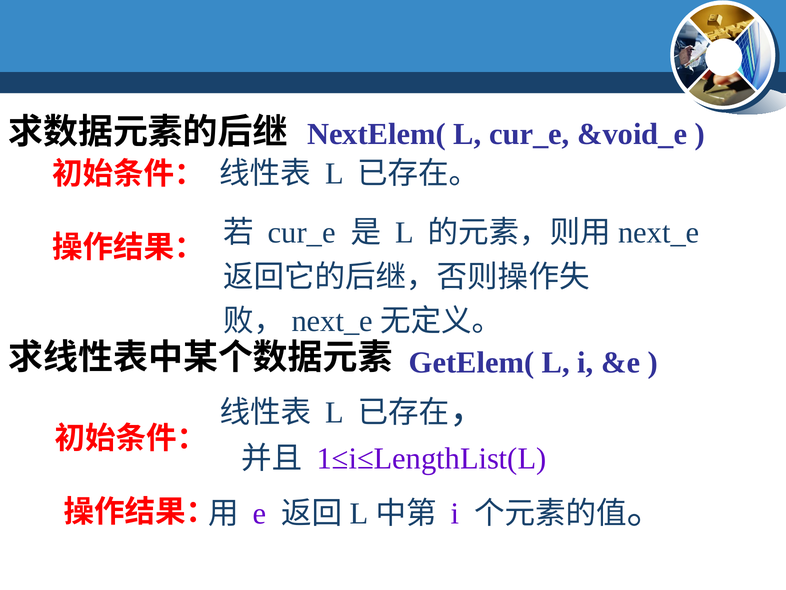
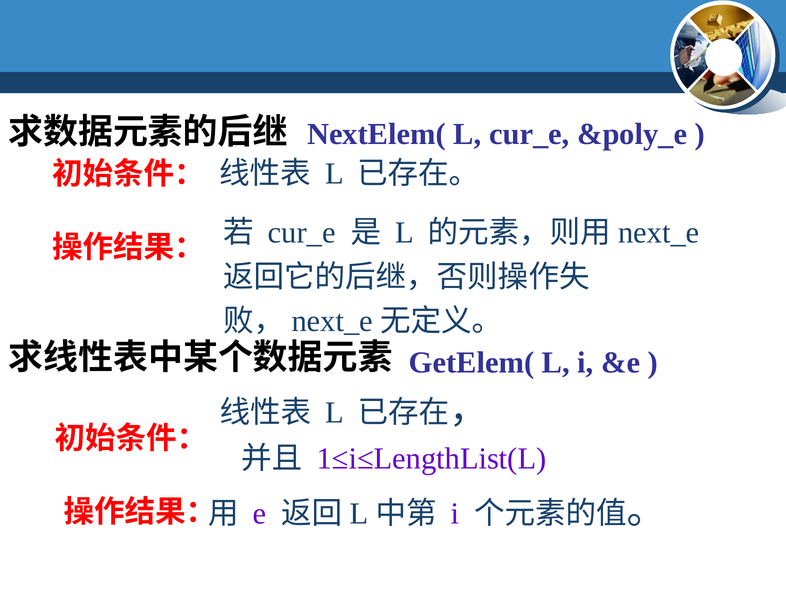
&void_e: &void_e -> &poly_e (632, 134)
